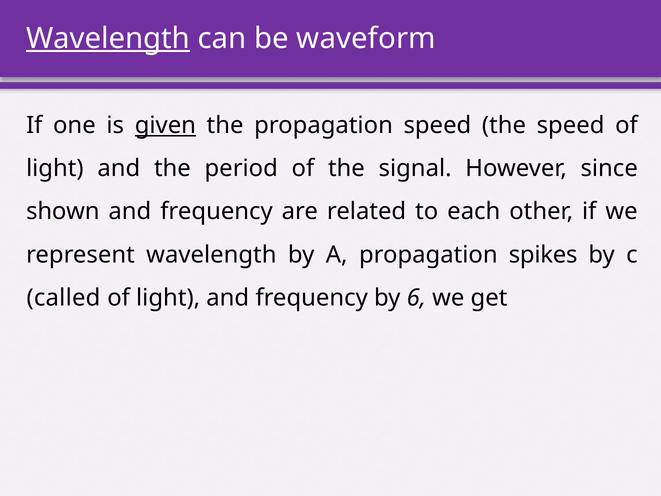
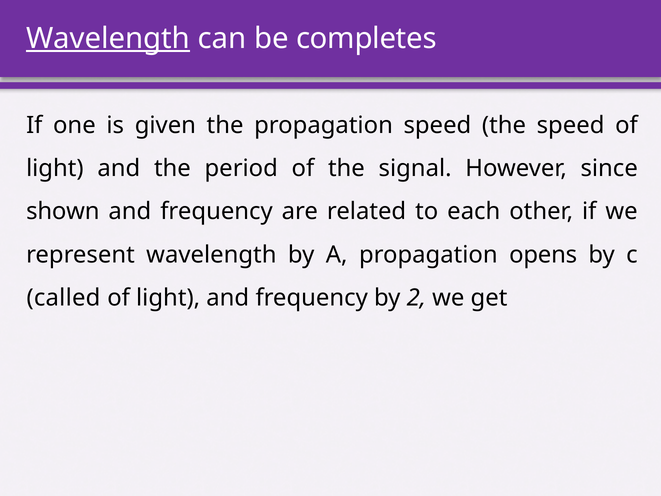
waveform: waveform -> completes (366, 38)
given underline: present -> none (165, 125)
spikes: spikes -> opens (543, 254)
6: 6 -> 2 (416, 298)
